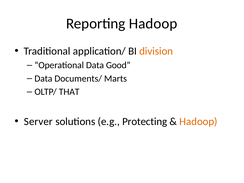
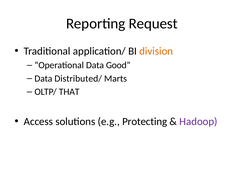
Reporting Hadoop: Hadoop -> Request (153, 24)
Documents/: Documents/ -> Distributed/ (78, 78)
Server: Server -> Access (38, 121)
Hadoop colour: orange -> purple (198, 121)
